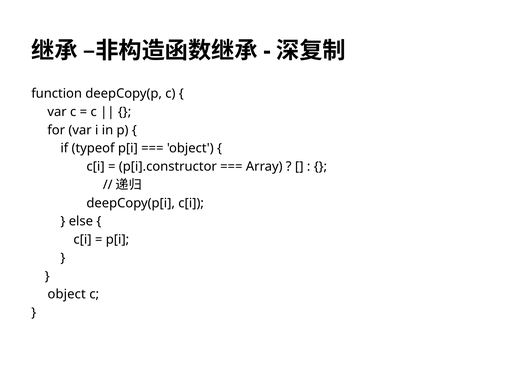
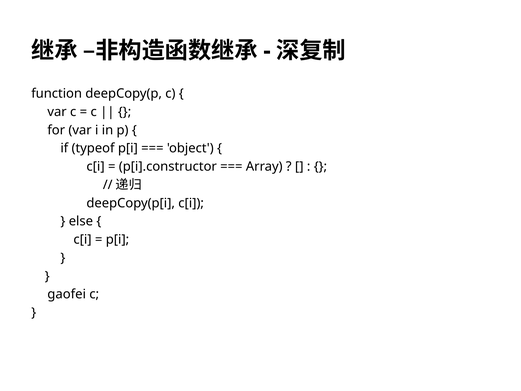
object: object -> gaofei (67, 294)
